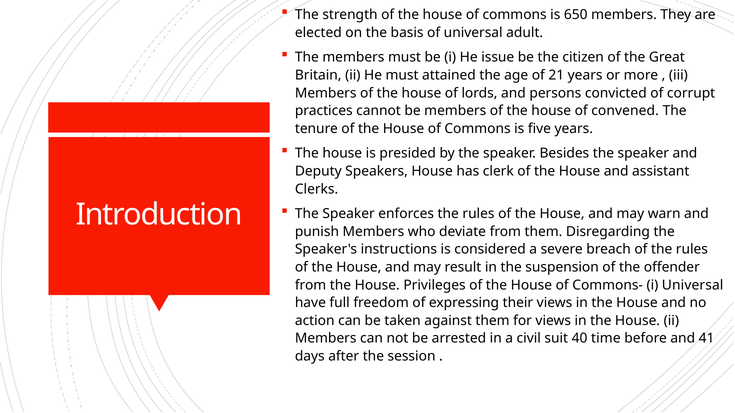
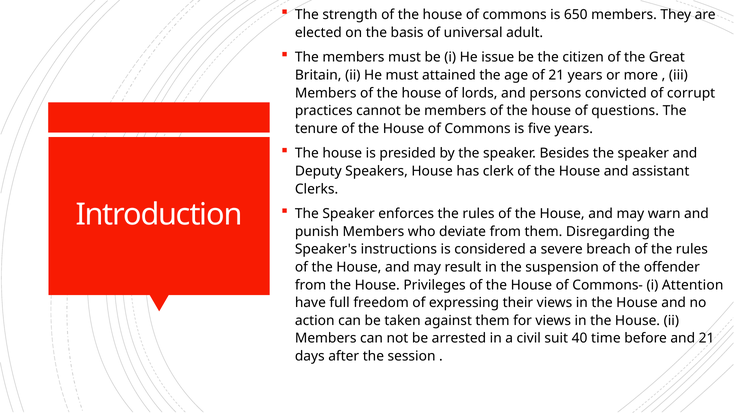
convened: convened -> questions (625, 111)
i Universal: Universal -> Attention (693, 285)
and 41: 41 -> 21 (707, 339)
